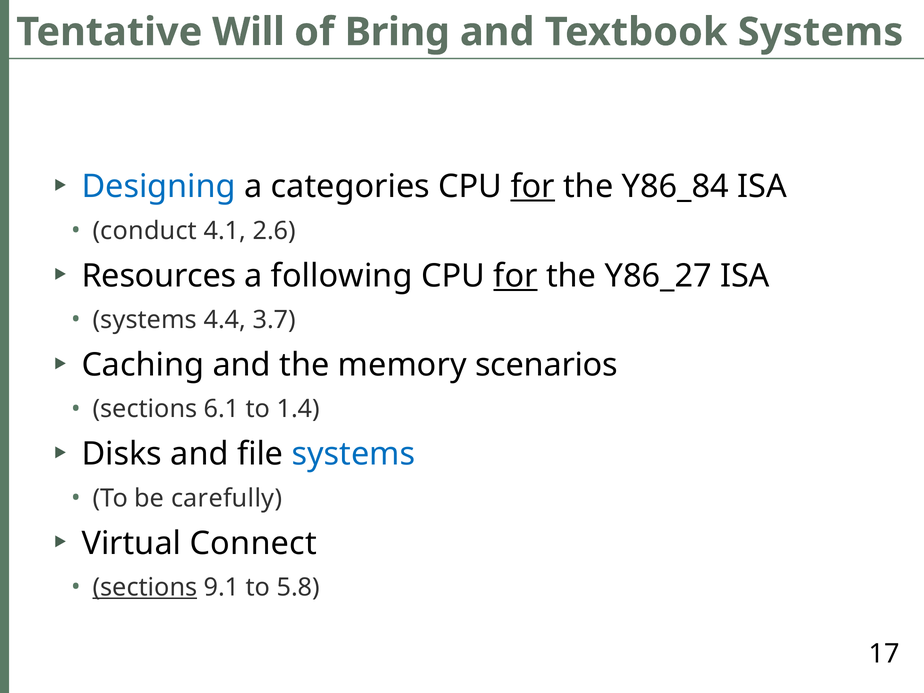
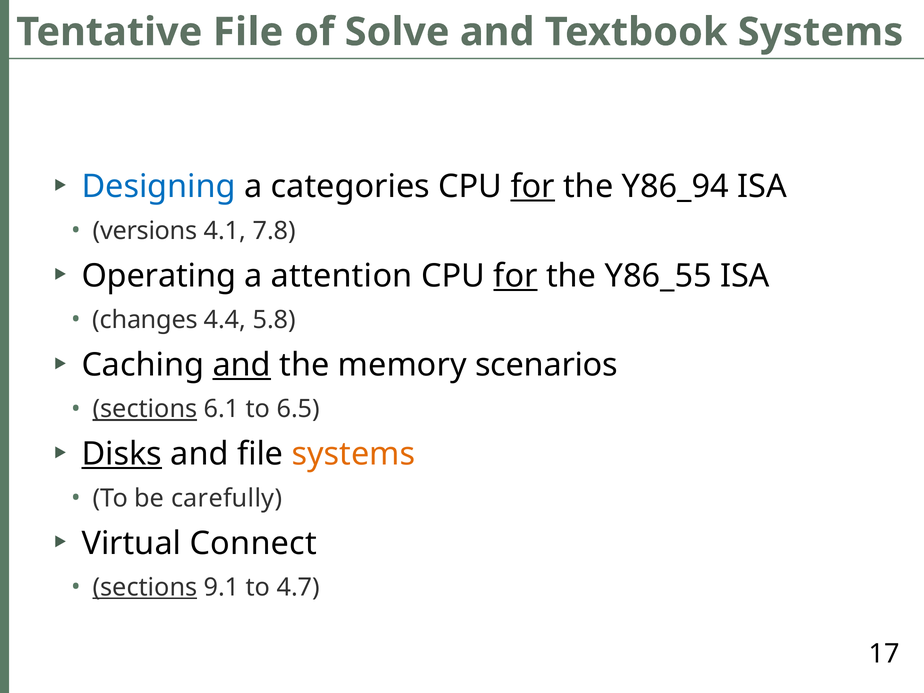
Tentative Will: Will -> File (248, 32)
Bring: Bring -> Solve (397, 32)
Y86_84: Y86_84 -> Y86_94 (675, 187)
conduct: conduct -> versions (145, 231)
2.6: 2.6 -> 7.8 (274, 231)
Resources: Resources -> Operating (159, 276)
following: following -> attention (342, 276)
Y86_27: Y86_27 -> Y86_55 (658, 276)
systems: systems -> changes (145, 320)
3.7: 3.7 -> 5.8 (274, 320)
and underline: none -> present (242, 365)
sections underline: none -> present (145, 409)
1.4: 1.4 -> 6.5 (298, 409)
Disks underline: none -> present (122, 454)
systems colour: blue -> orange (354, 454)
5.8: 5.8 -> 4.7 (298, 587)
